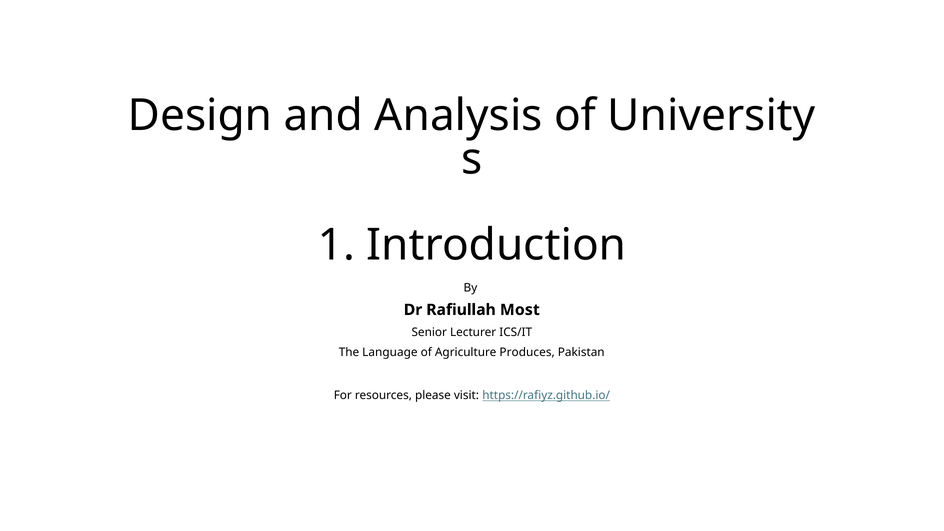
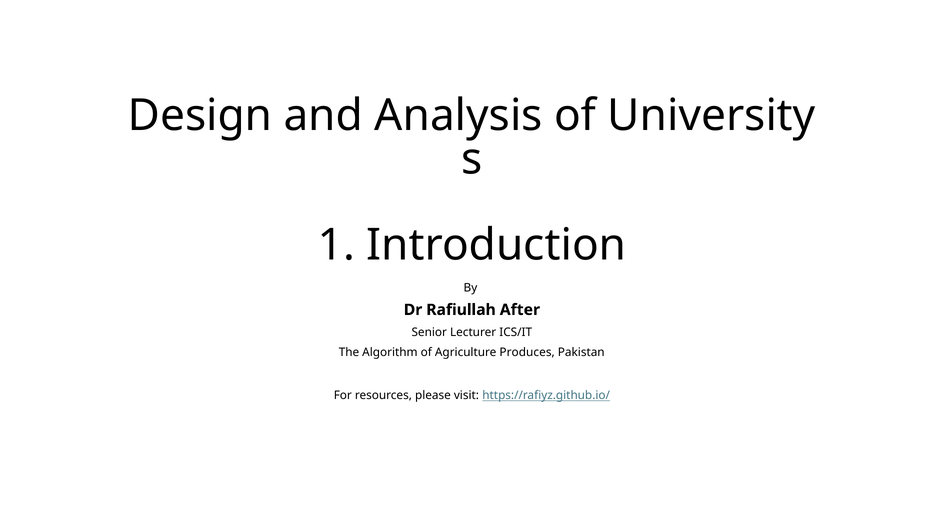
Most: Most -> After (520, 310)
Language: Language -> Algorithm (390, 352)
